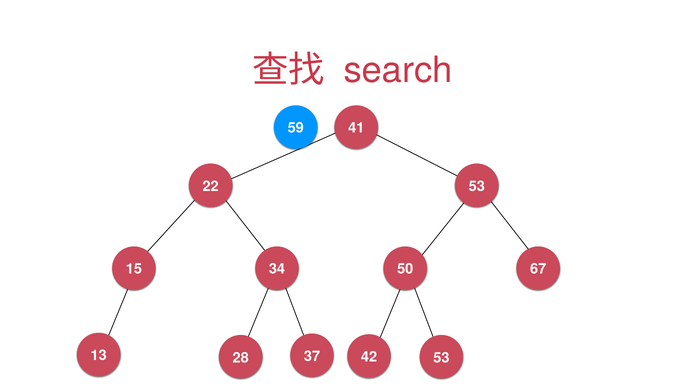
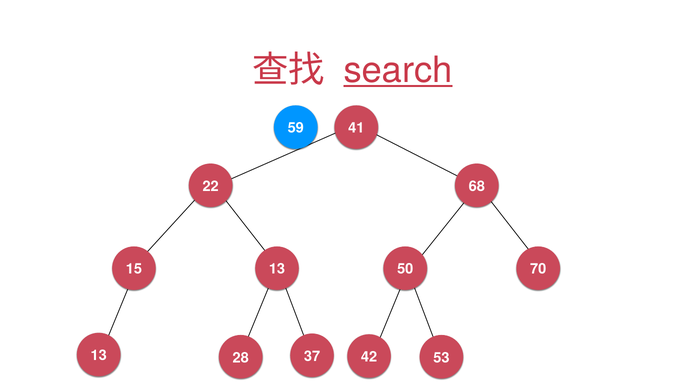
search underline: none -> present (398, 70)
22 53: 53 -> 68 (477, 187)
15 34: 34 -> 13 (277, 270)
67: 67 -> 70 (538, 270)
